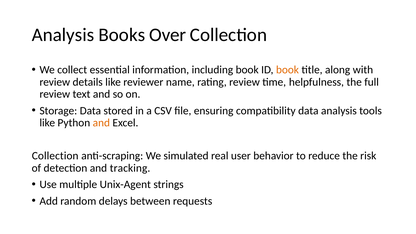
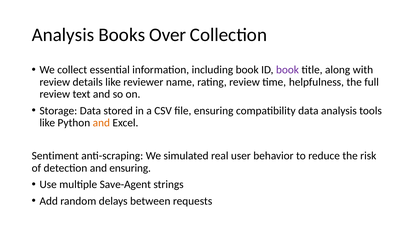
book colour: orange -> purple (287, 70)
Collection: Collection -> Sentiment (55, 156)
and tracking: tracking -> ensuring (130, 168)
Unix-Agent: Unix-Agent -> Save-Agent (125, 184)
